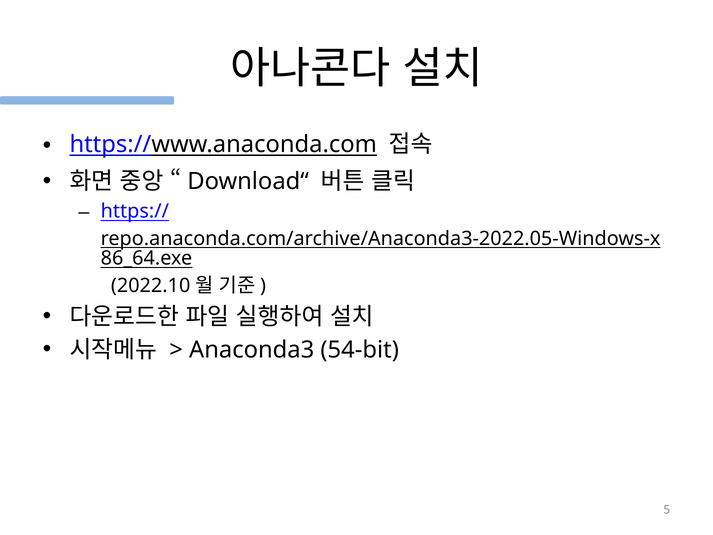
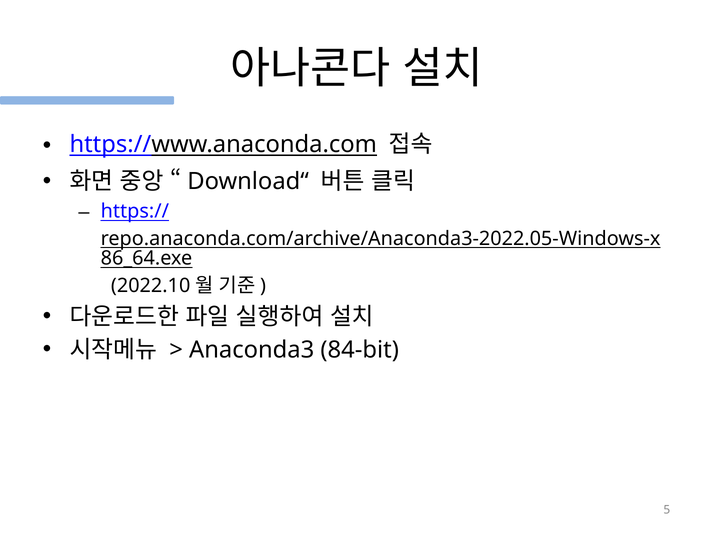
54-bit: 54-bit -> 84-bit (360, 350)
